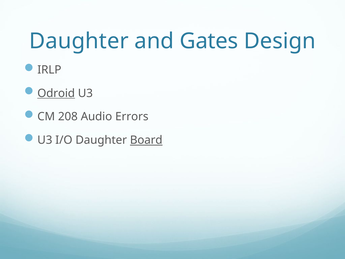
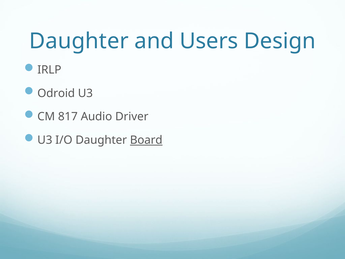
Gates: Gates -> Users (209, 41)
Odroid underline: present -> none (56, 93)
208: 208 -> 817 (68, 117)
Errors: Errors -> Driver (132, 117)
